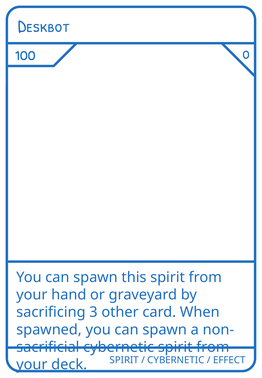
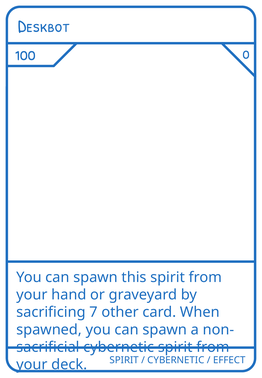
3: 3 -> 7 (94, 313)
